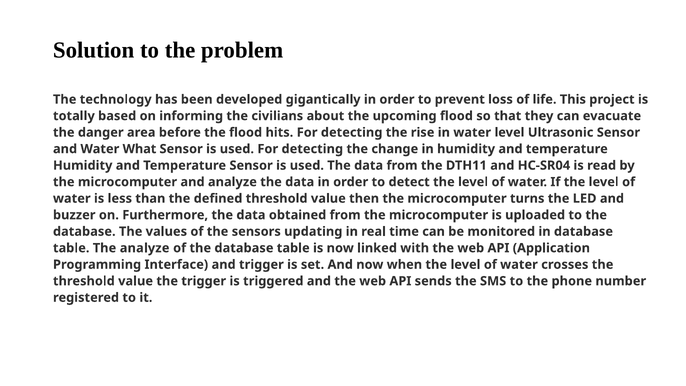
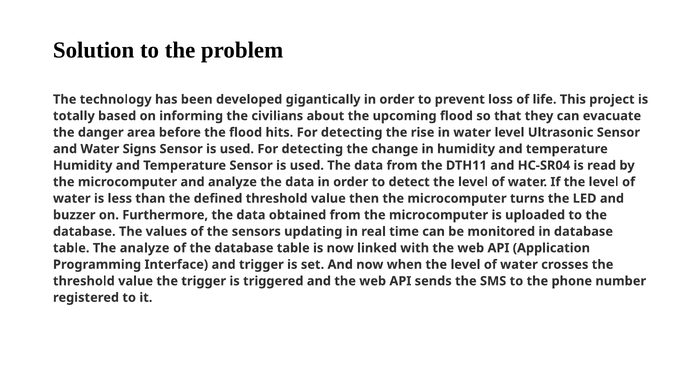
What: What -> Signs (139, 149)
